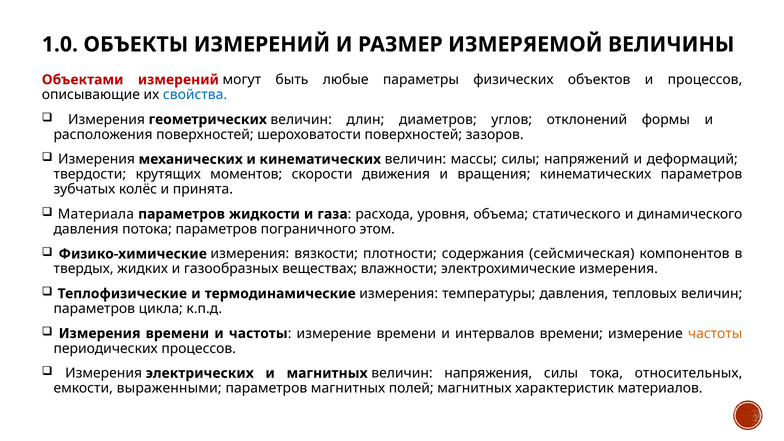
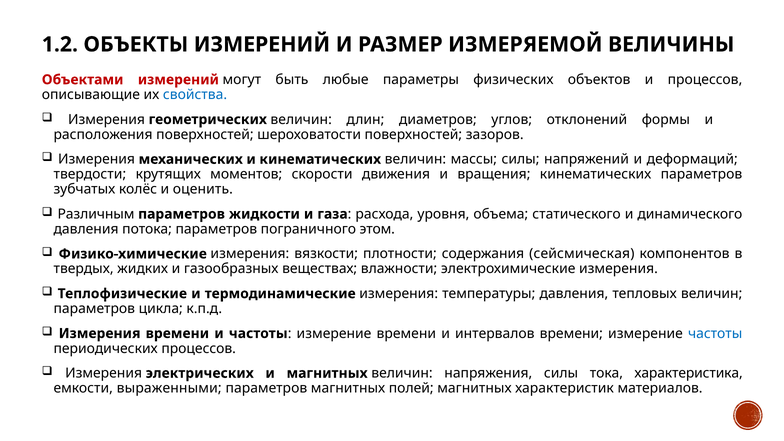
1.0: 1.0 -> 1.2 (60, 44)
принята: принята -> оценить (203, 189)
Материала: Материала -> Различным (96, 214)
частоты colour: orange -> blue (715, 333)
относительных: относительных -> характеристика (689, 373)
